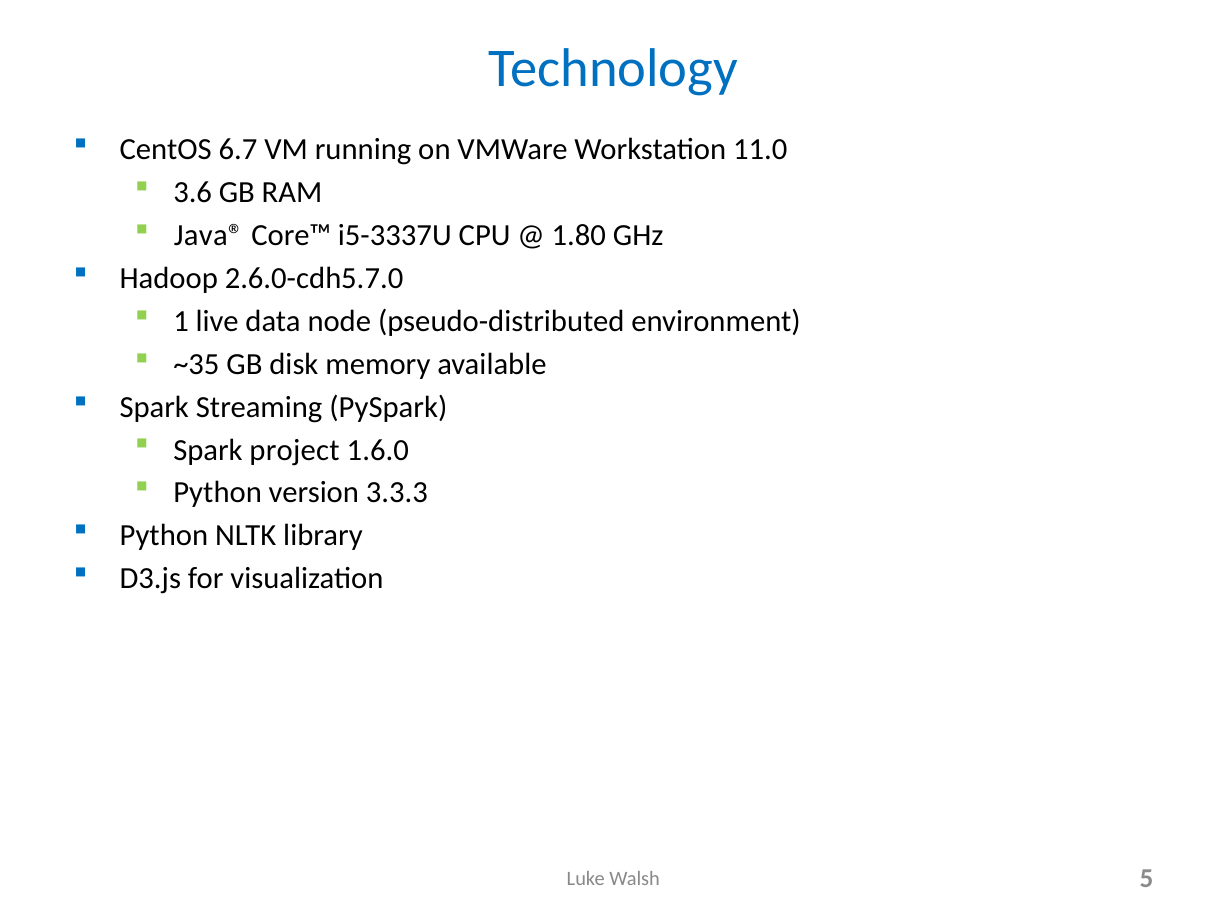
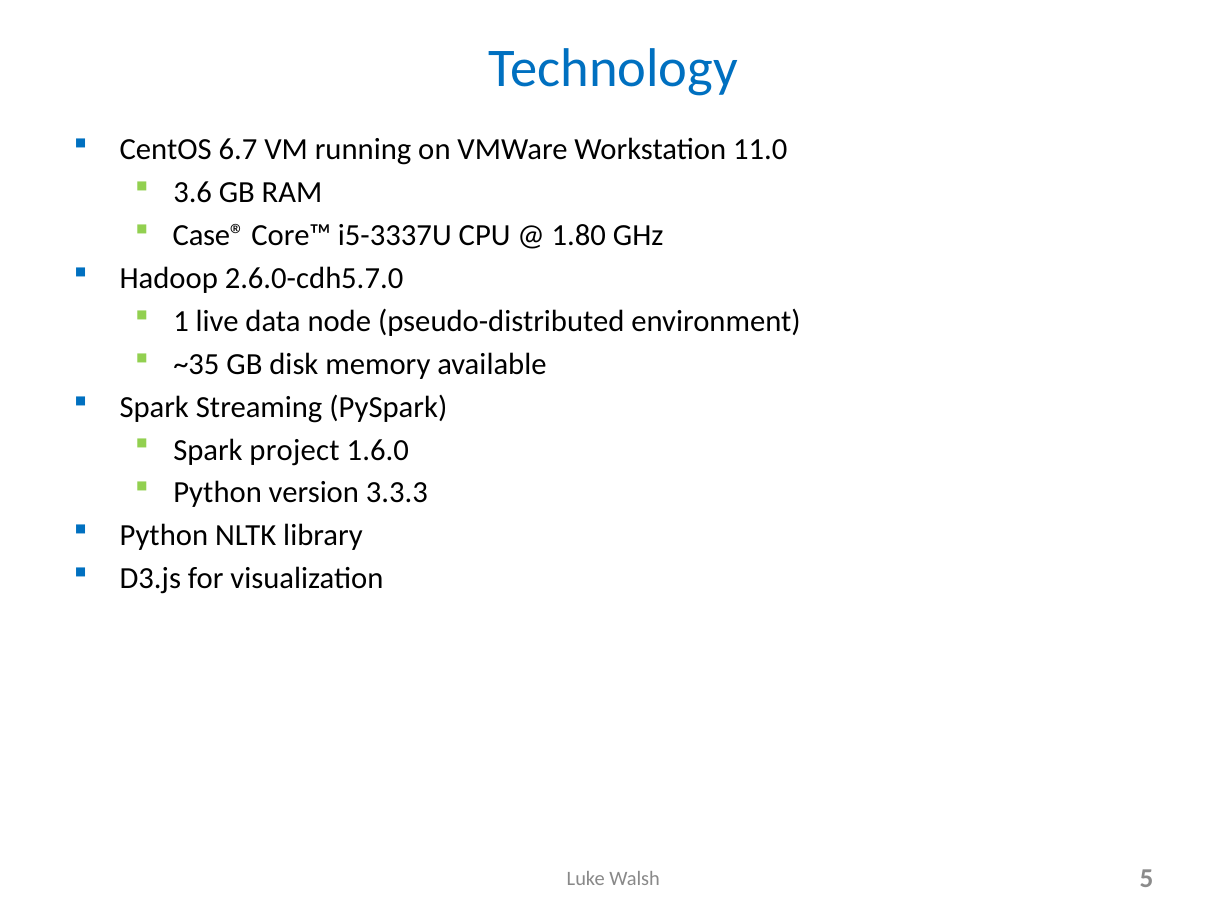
Java®: Java® -> Case® (209, 235)
